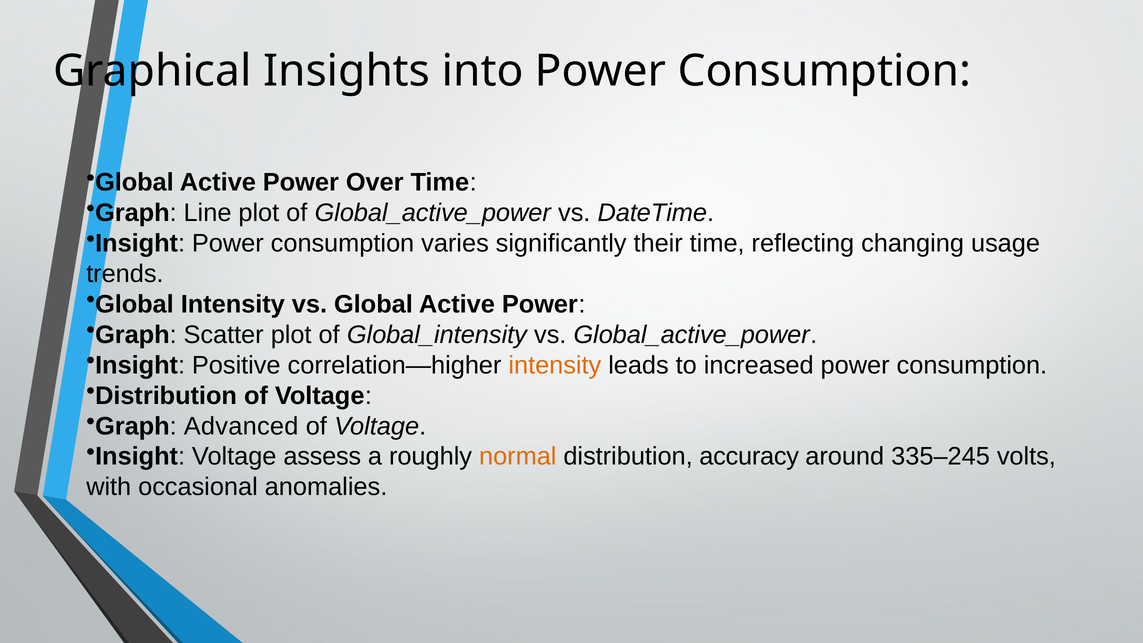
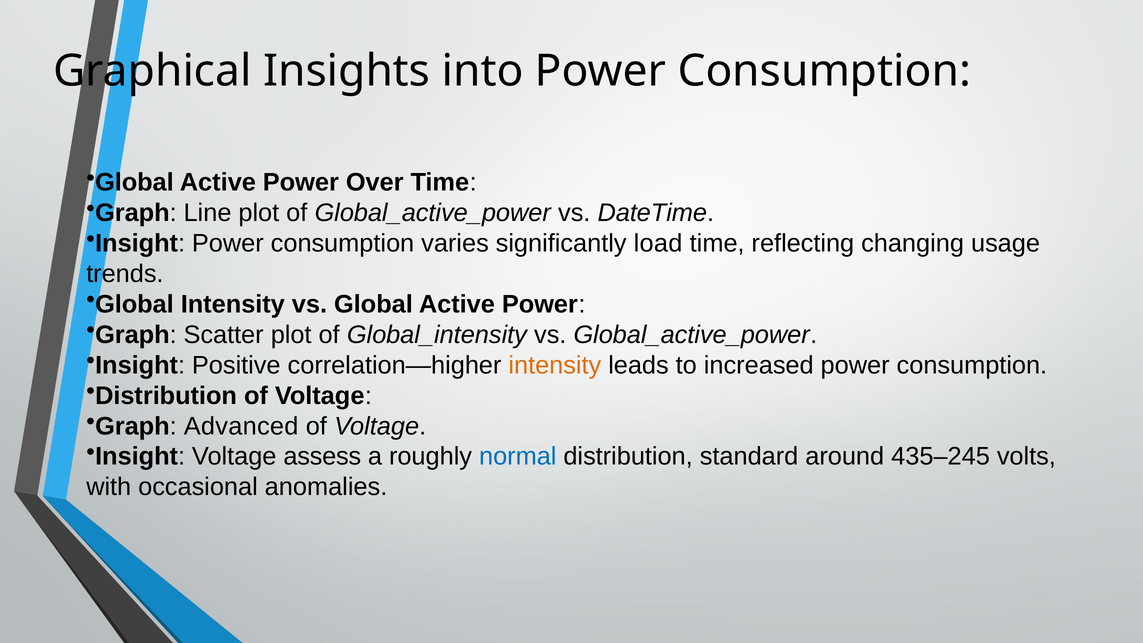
their: their -> load (658, 243)
normal colour: orange -> blue (518, 457)
accuracy: accuracy -> standard (749, 457)
335–245: 335–245 -> 435–245 (941, 457)
